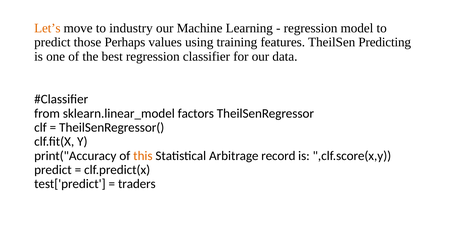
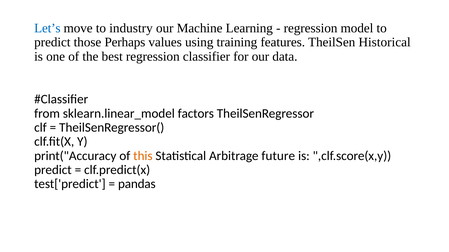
Let’s colour: orange -> blue (47, 28)
Predicting: Predicting -> Historical (385, 42)
record: record -> future (278, 156)
traders: traders -> pandas (137, 184)
